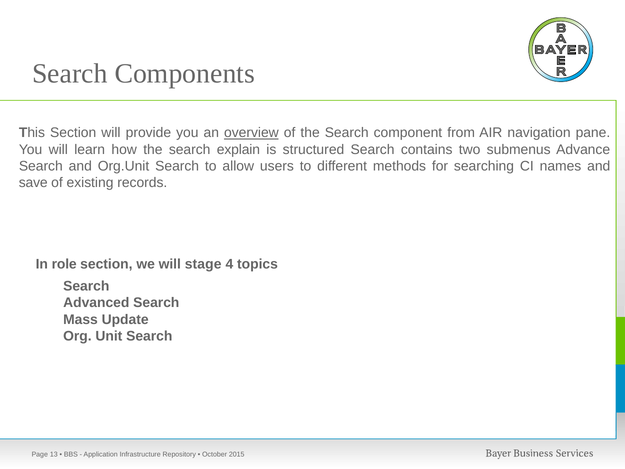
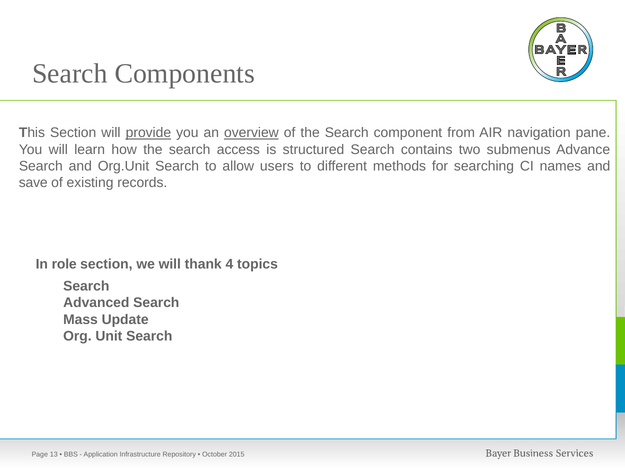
provide underline: none -> present (148, 133)
explain: explain -> access (238, 149)
stage: stage -> thank (203, 264)
